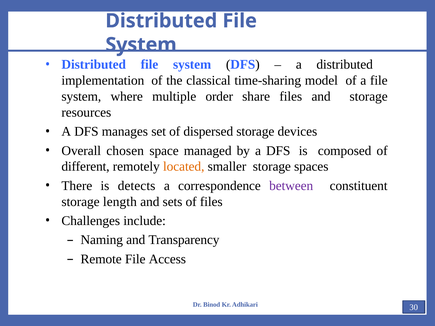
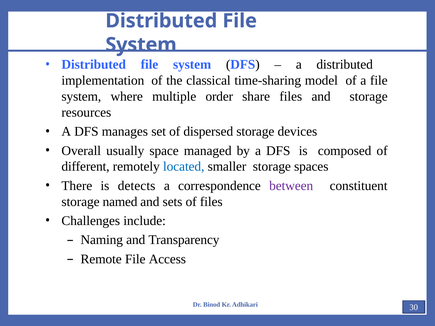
chosen: chosen -> usually (125, 151)
located colour: orange -> blue (184, 167)
length: length -> named (120, 202)
